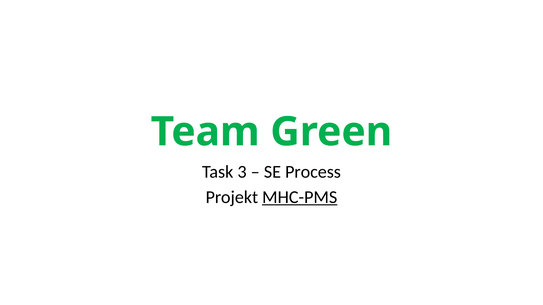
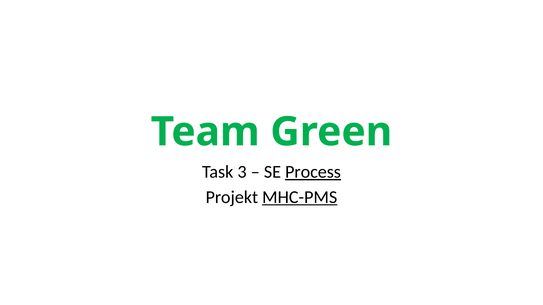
Process underline: none -> present (313, 172)
